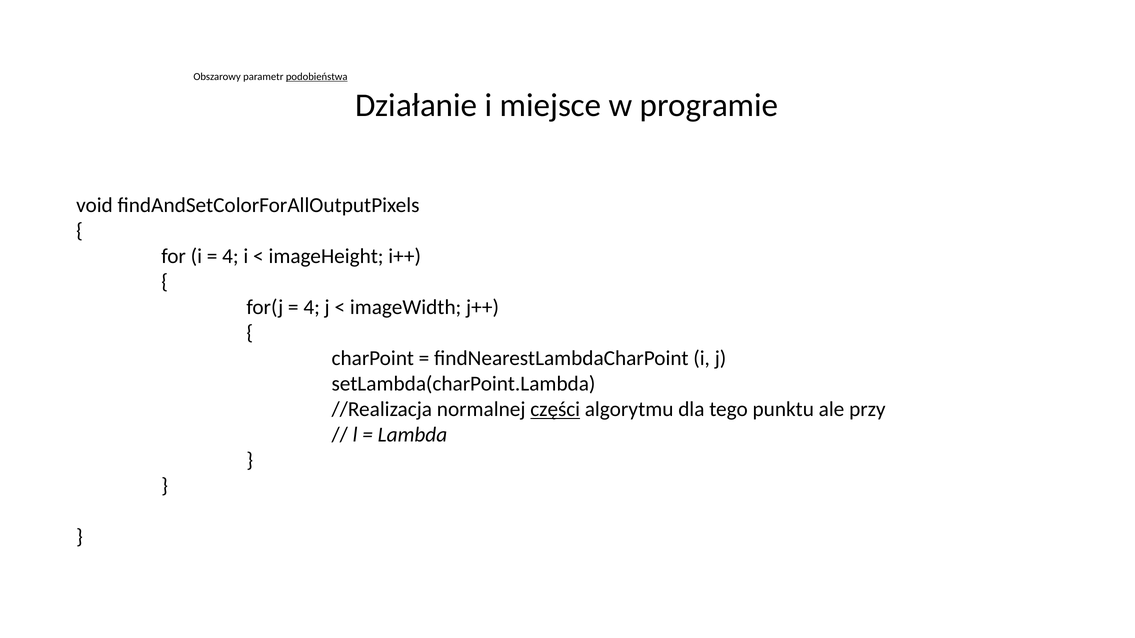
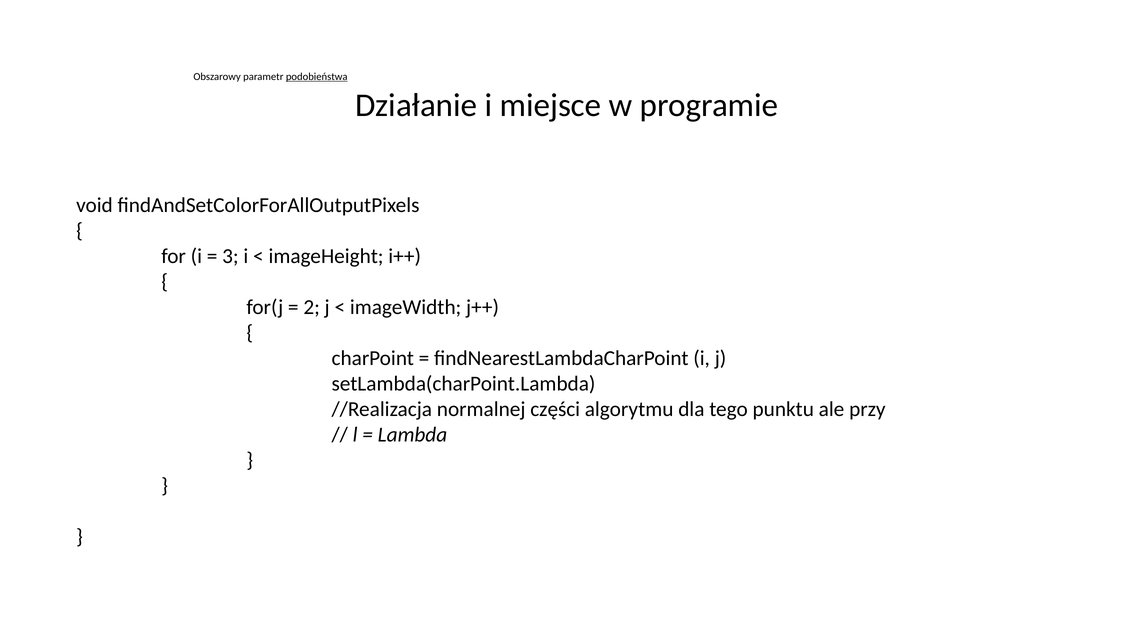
4: 4 -> 3 (230, 256)
4: 4 -> 2 (312, 308)
części underline: present -> none (555, 410)
